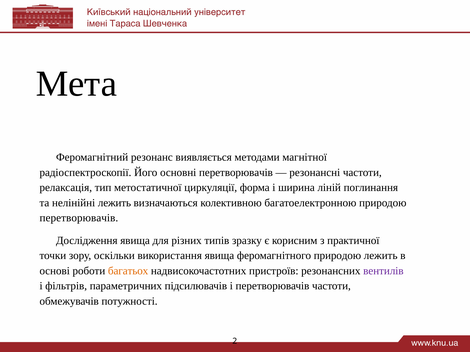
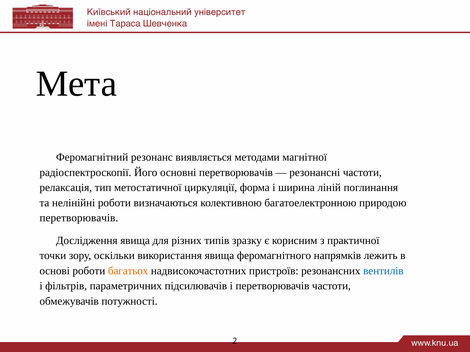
нелінійні лежить: лежить -> роботи (114, 203)
феромагнітного природою: природою -> напрямків (337, 256)
вентилів colour: purple -> blue (383, 271)
